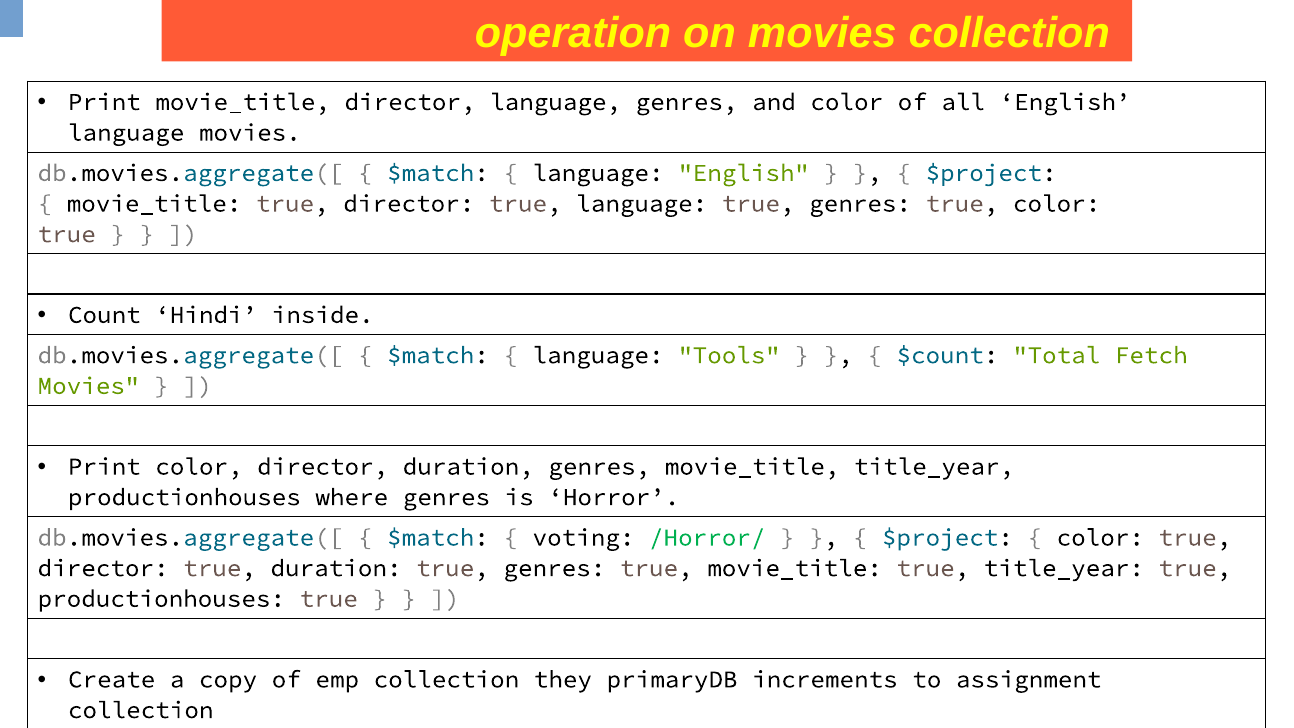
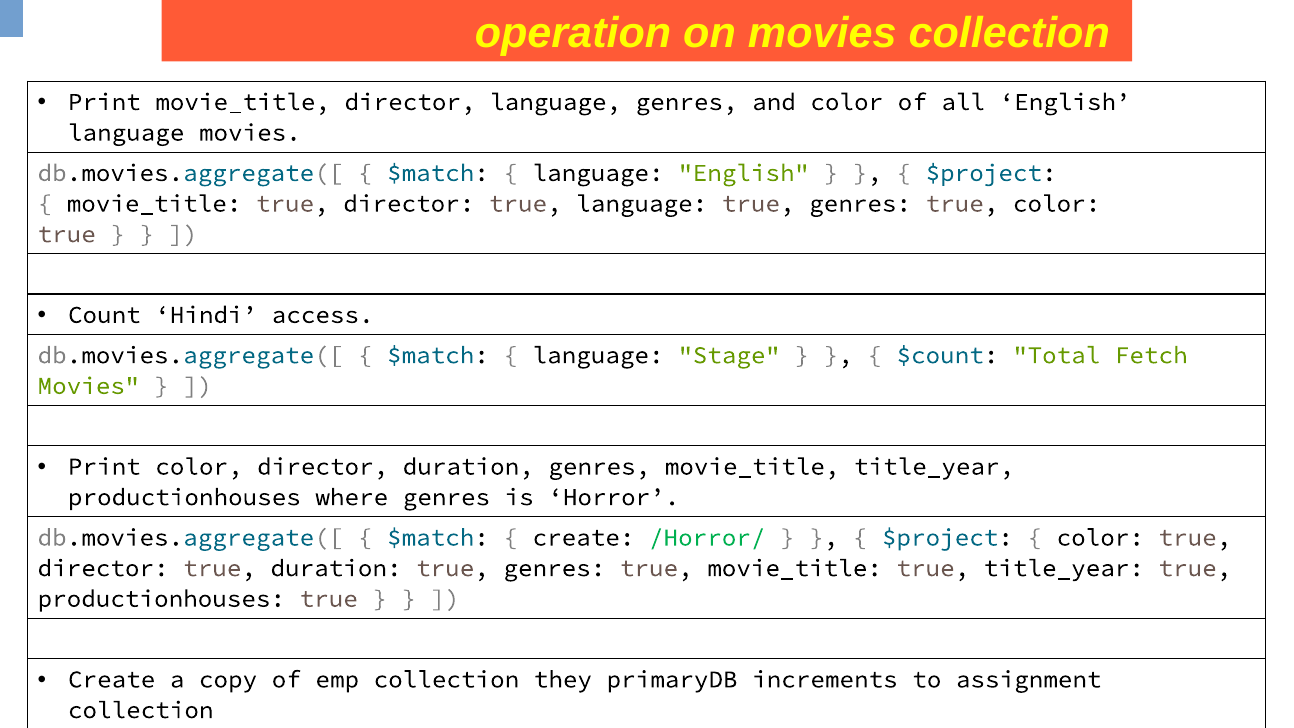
inside: inside -> access (323, 315)
Tools: Tools -> Stage (729, 355)
voting: voting -> create (583, 537)
